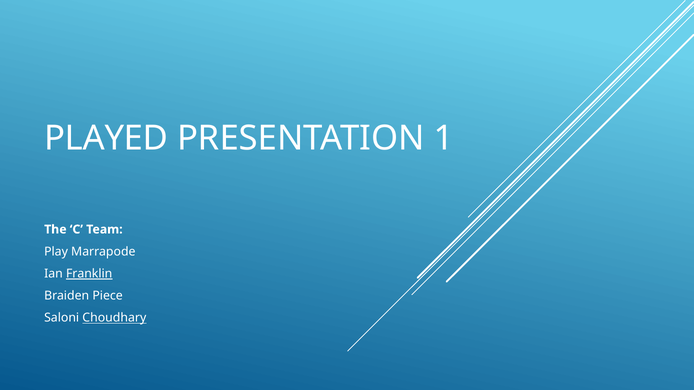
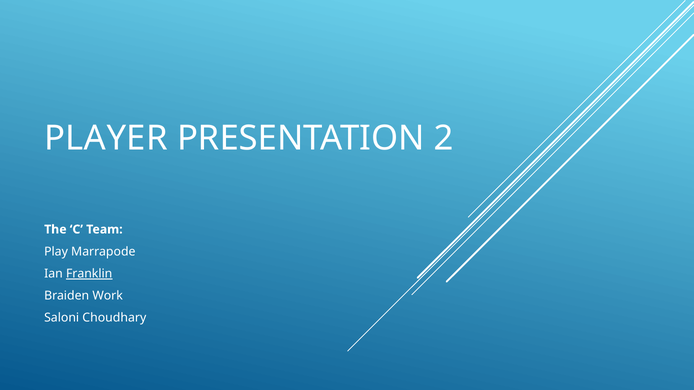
PLAYED: PLAYED -> PLAYER (106, 138)
1: 1 -> 2 (443, 138)
Piece: Piece -> Work (108, 296)
Choudhary underline: present -> none (114, 318)
